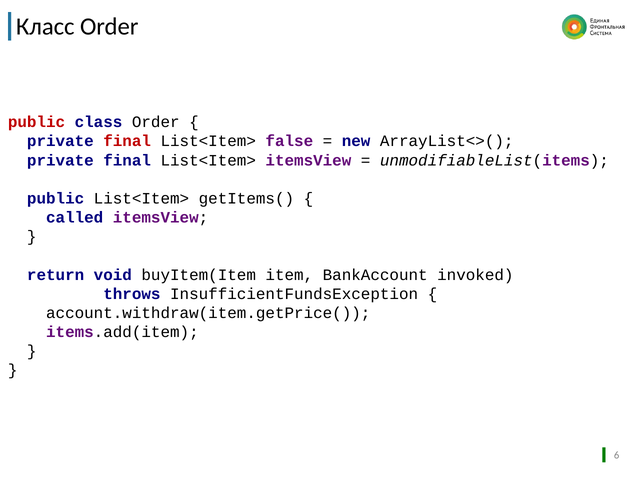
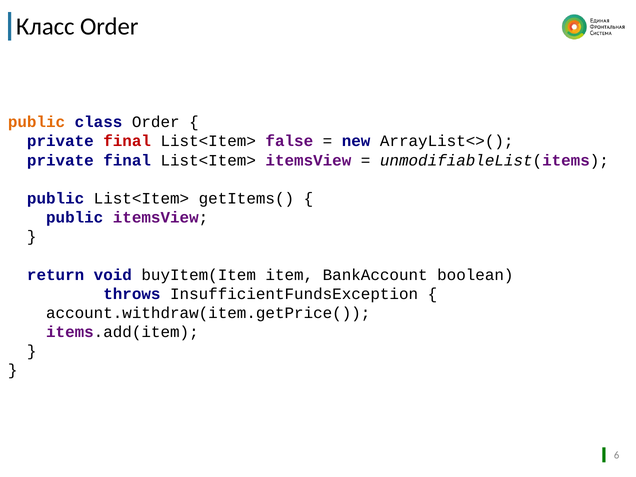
public colour: red -> orange (37, 122)
called: called -> public (75, 218)
invoked: invoked -> boolean (475, 275)
